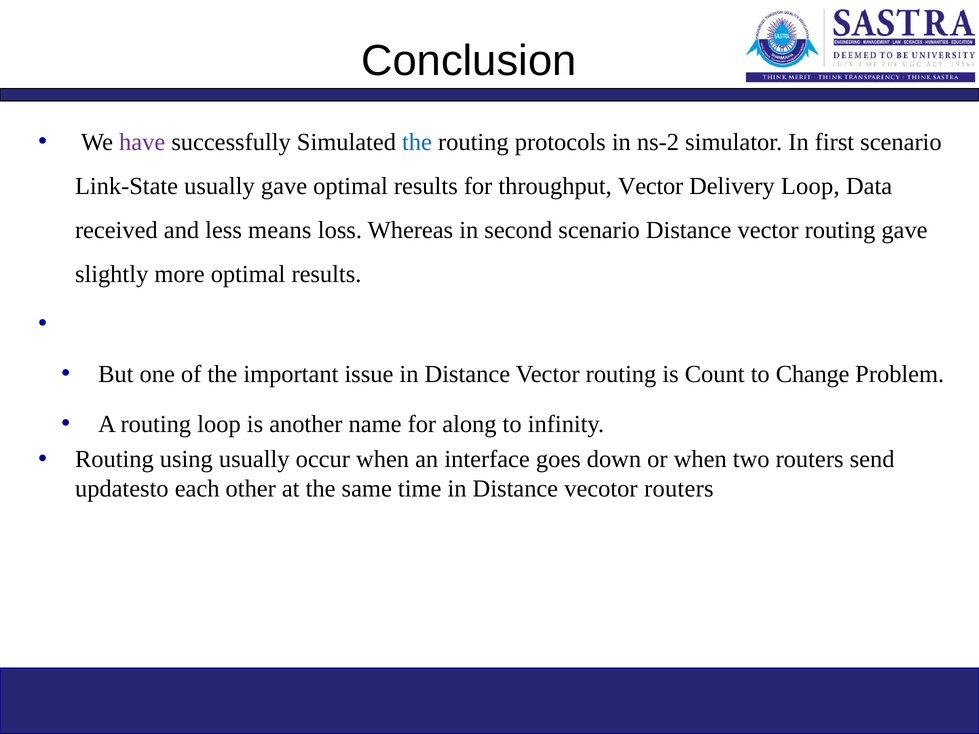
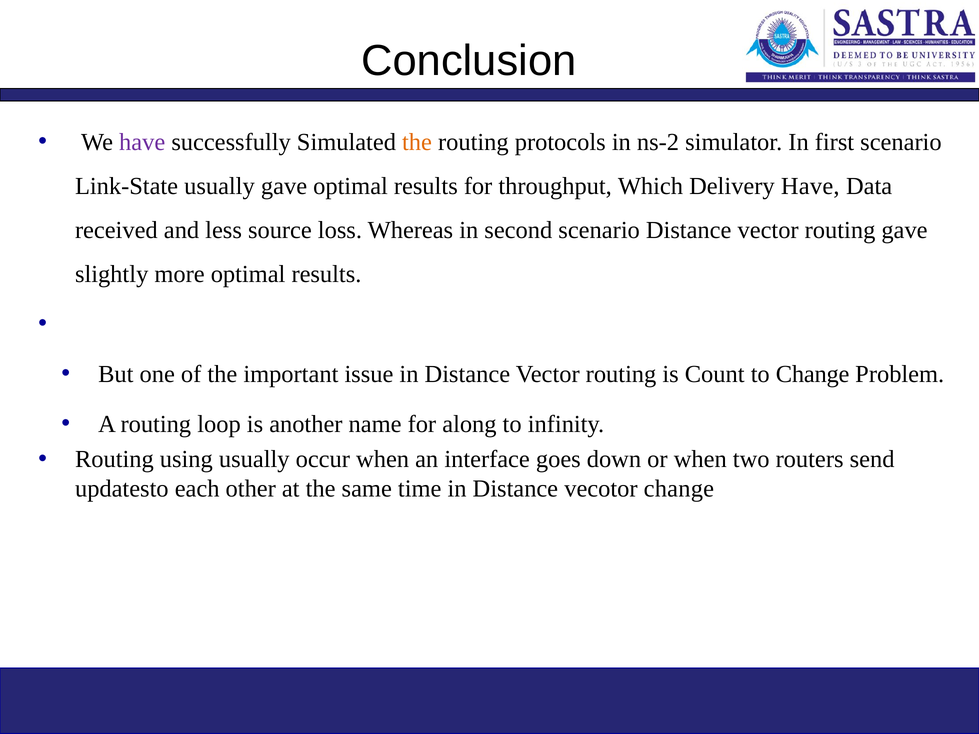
the colour: blue -> orange (417, 142)
throughput Vector: Vector -> Which (650, 186)
Delivery Loop: Loop -> Have (810, 186)
means: means -> source (280, 230)
vecotor routers: routers -> change (679, 489)
